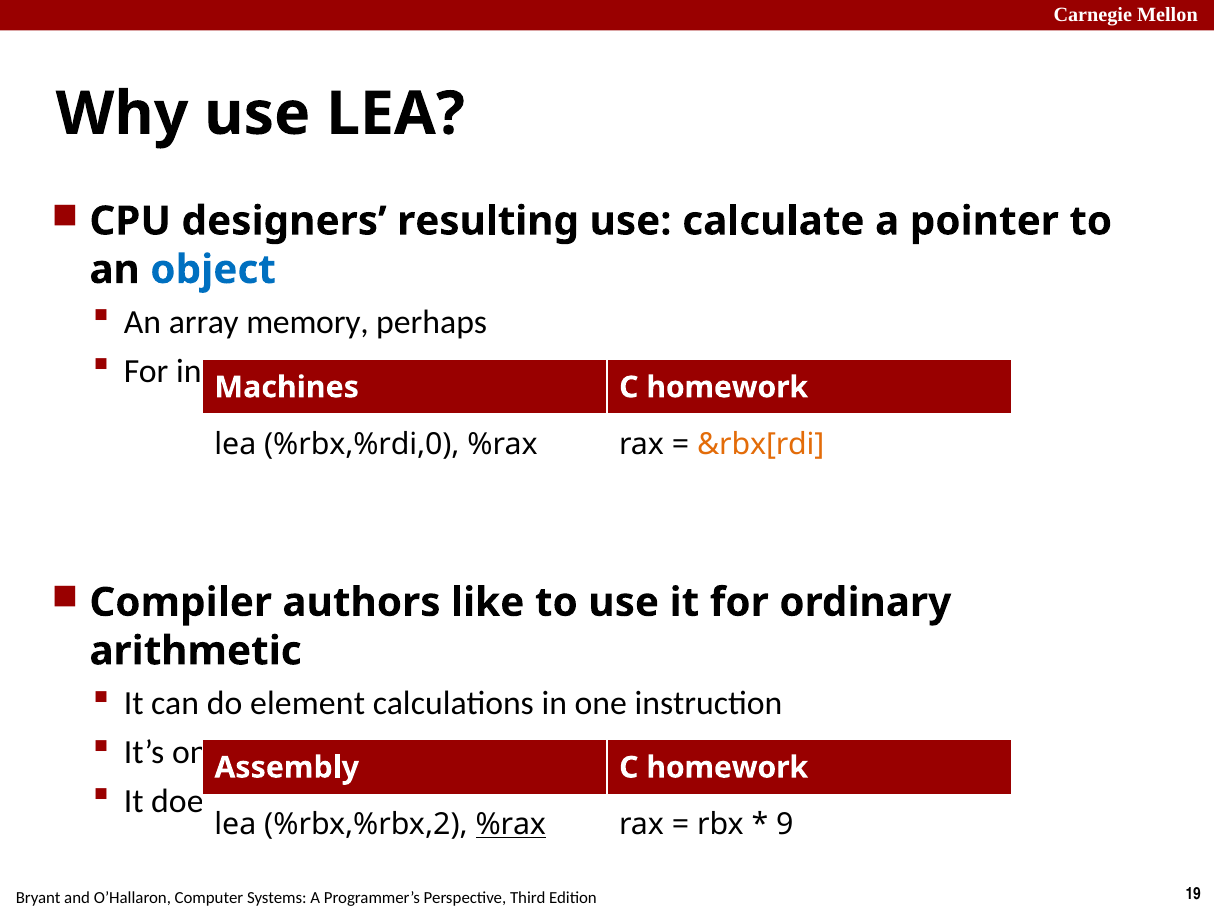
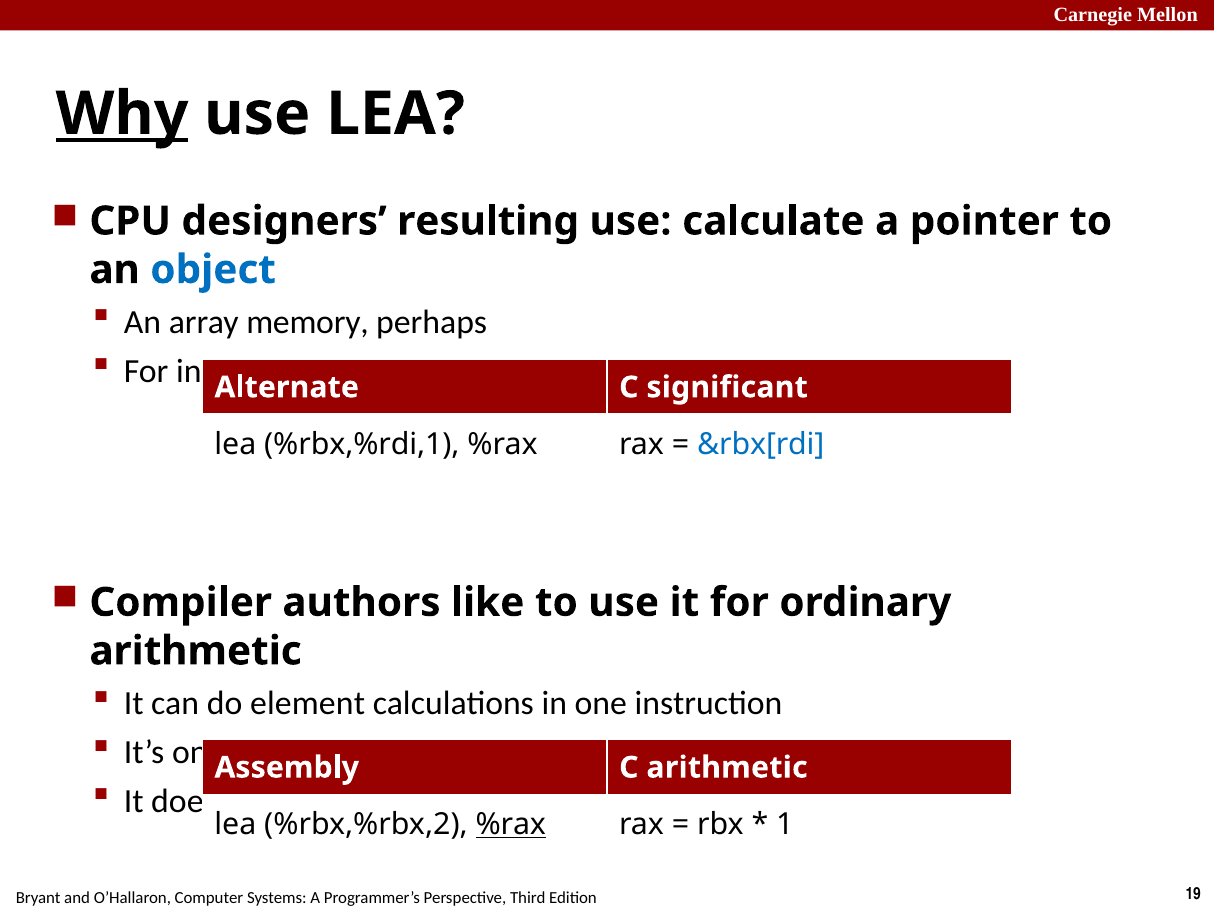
Why underline: none -> present (122, 114)
Machines: Machines -> Alternate (287, 387)
homework: homework -> significant (727, 387)
%rbx,%rdi,0: %rbx,%rdi,0 -> %rbx,%rdi,1 (362, 444)
&rbx[rdi colour: orange -> blue (761, 444)
Assembly C homework: homework -> arithmetic (727, 767)
9: 9 -> 1 (785, 824)
